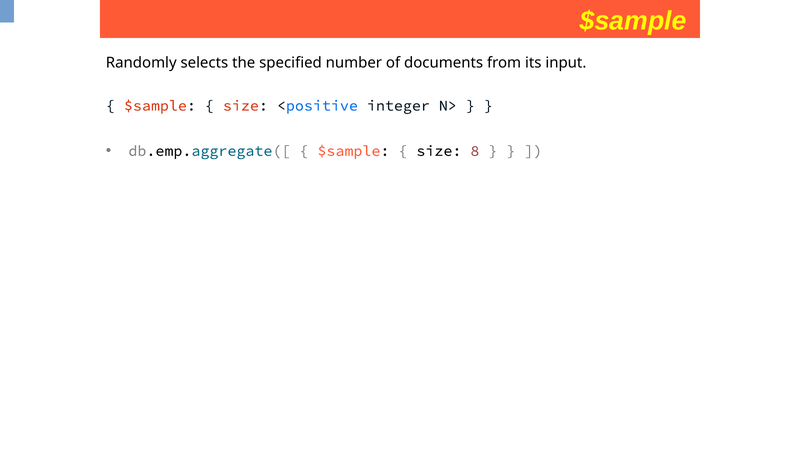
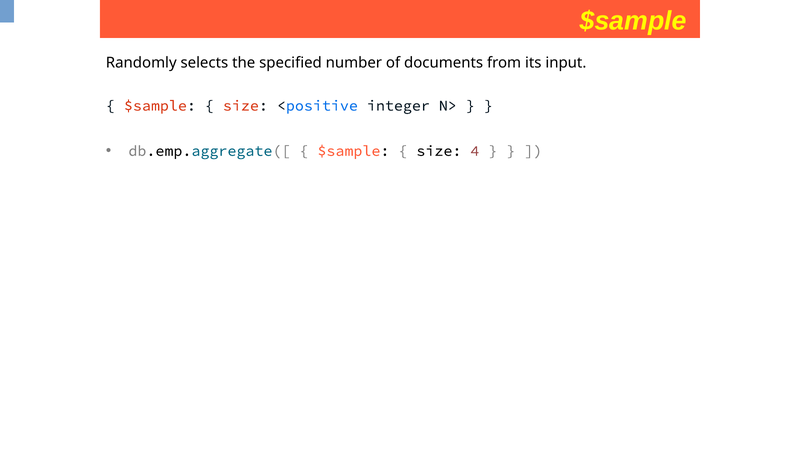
8: 8 -> 4 (475, 151)
